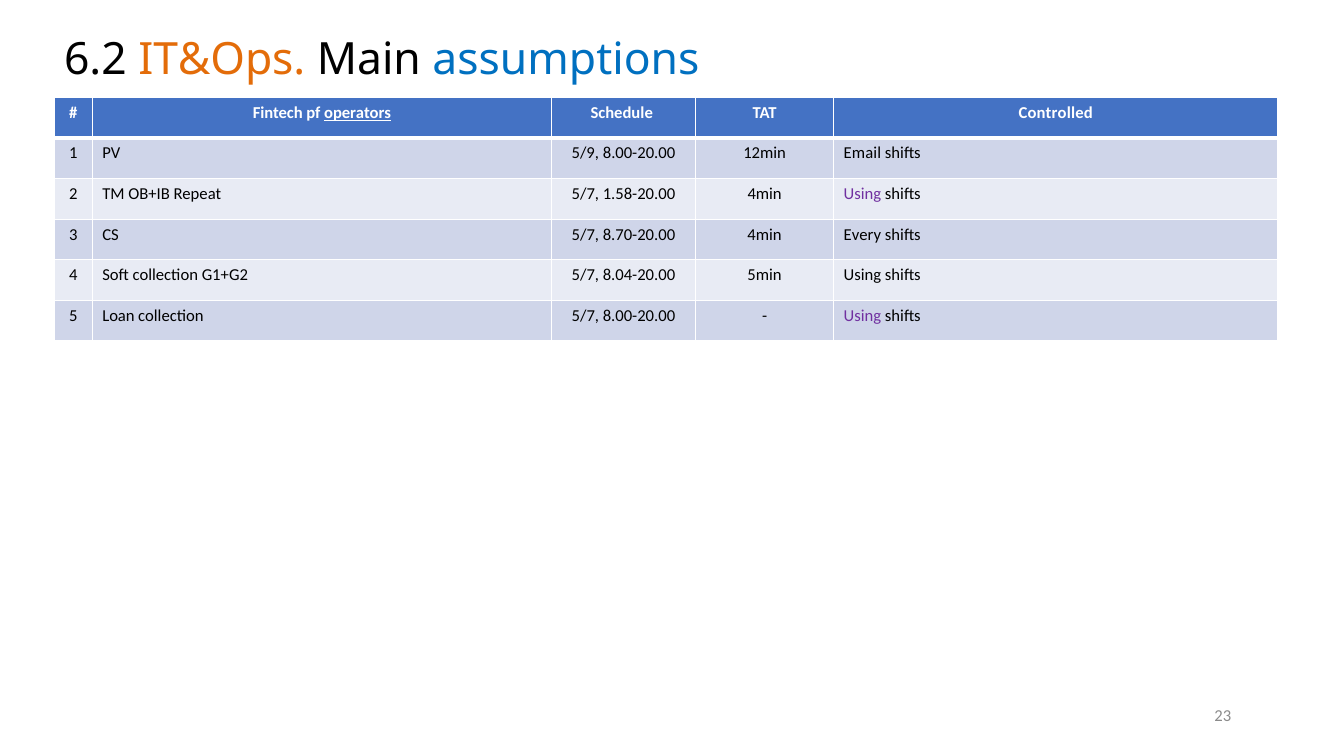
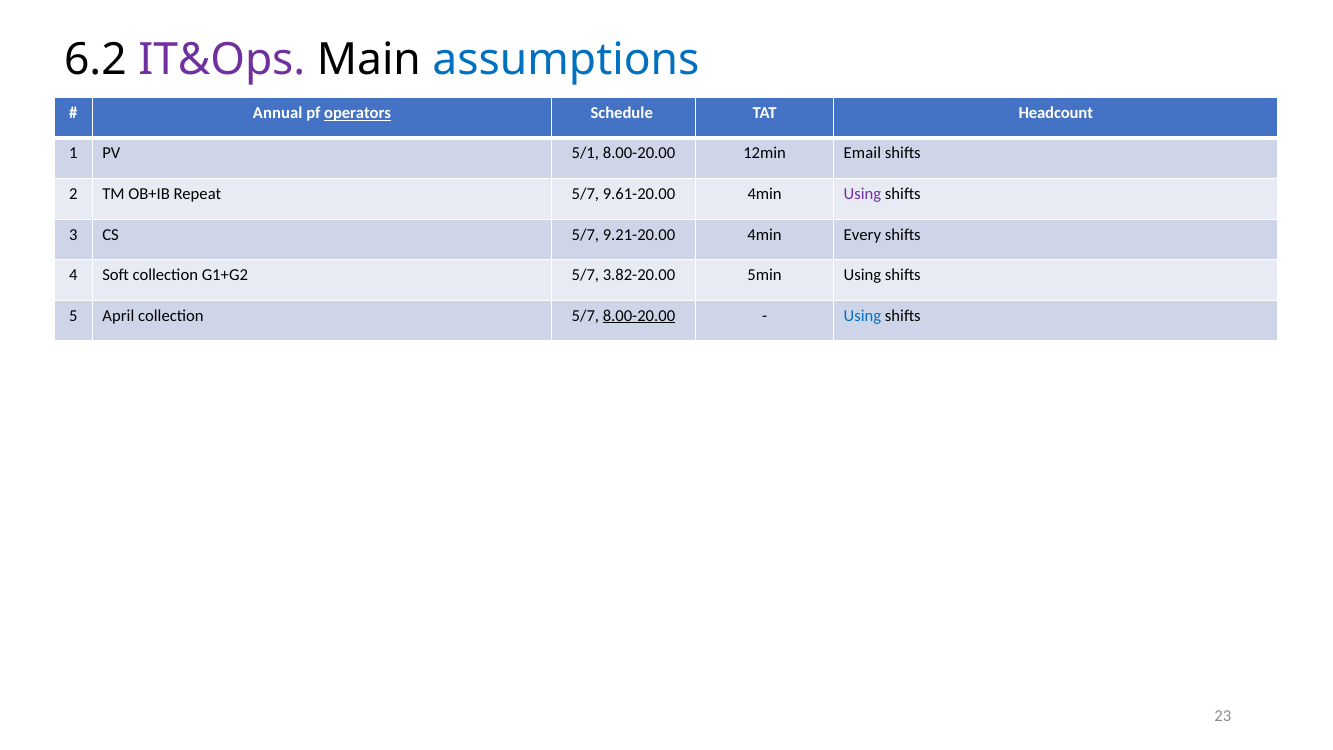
IT&Ops colour: orange -> purple (222, 60)
Fintech: Fintech -> Annual (278, 113)
Controlled: Controlled -> Headcount (1056, 113)
5/9: 5/9 -> 5/1 (585, 153)
1.58-20.00: 1.58-20.00 -> 9.61-20.00 (639, 194)
8.70-20.00: 8.70-20.00 -> 9.21-20.00 (639, 234)
8.04-20.00: 8.04-20.00 -> 3.82-20.00 (639, 275)
Loan: Loan -> April (118, 316)
8.00-20.00 underline: none -> present (639, 316)
Using colour: purple -> blue (862, 316)
